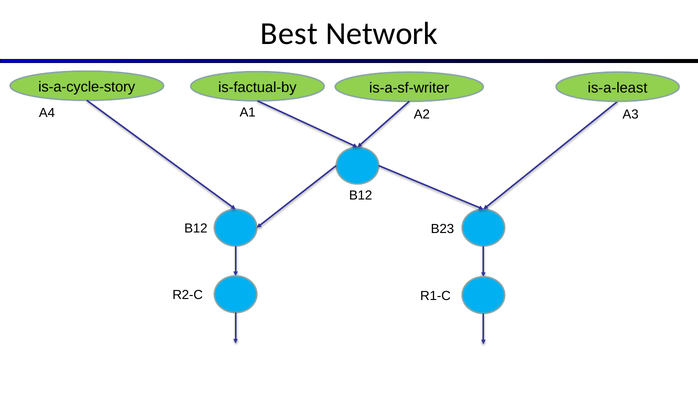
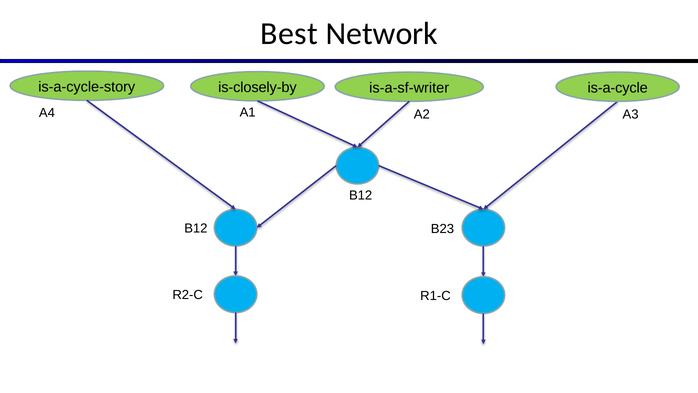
is-factual-by: is-factual-by -> is-closely-by (257, 87)
is-a-least: is-a-least -> is-a-cycle (618, 88)
